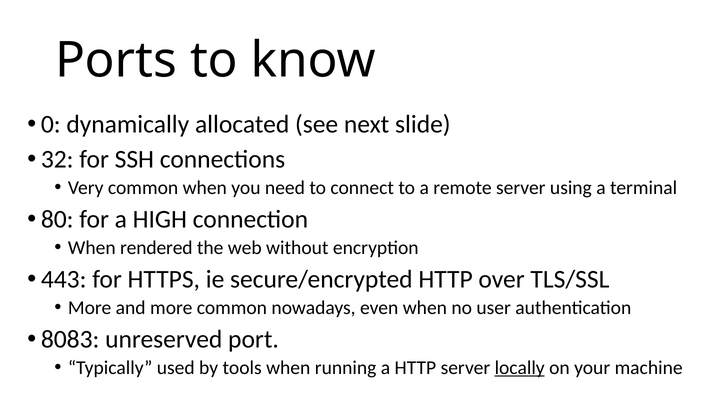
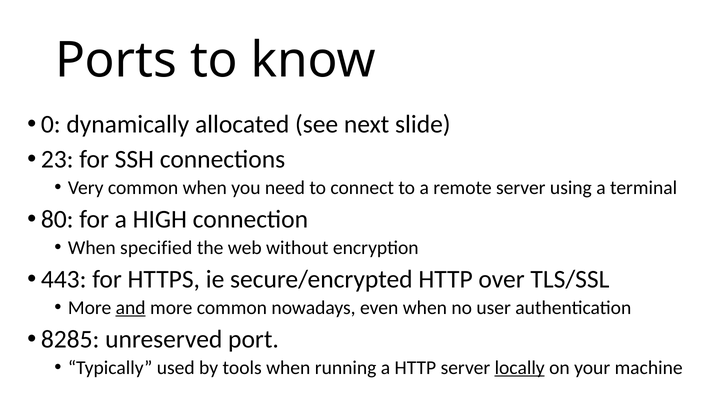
32: 32 -> 23 (57, 160)
rendered: rendered -> specified (156, 248)
and underline: none -> present (131, 308)
8083: 8083 -> 8285 (70, 340)
